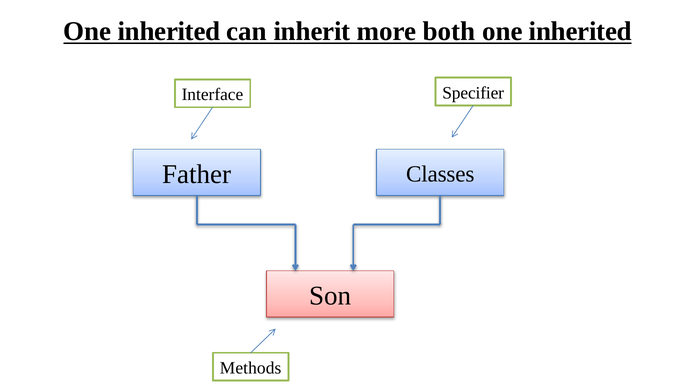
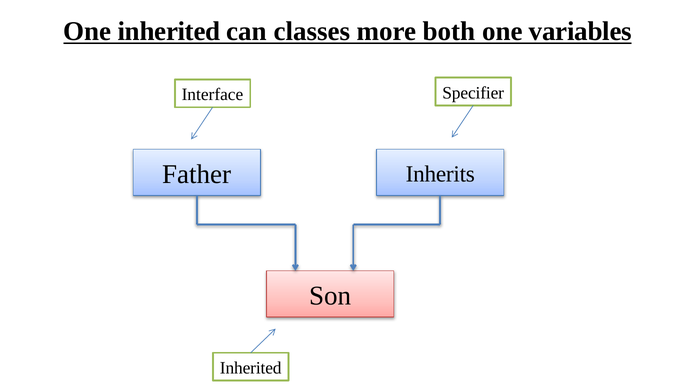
inherit: inherit -> classes (312, 32)
inherited: inherited -> variables (580, 32)
Classes: Classes -> Inherits (440, 174)
Methods: Methods -> Inherited (251, 368)
